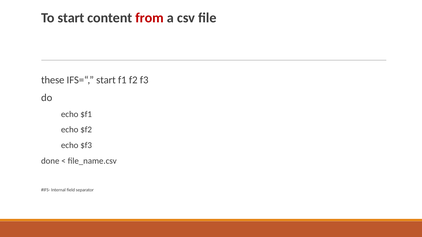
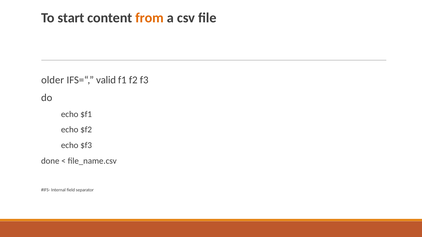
from colour: red -> orange (149, 18)
these: these -> older (53, 80)
IFS=“ start: start -> valid (106, 80)
